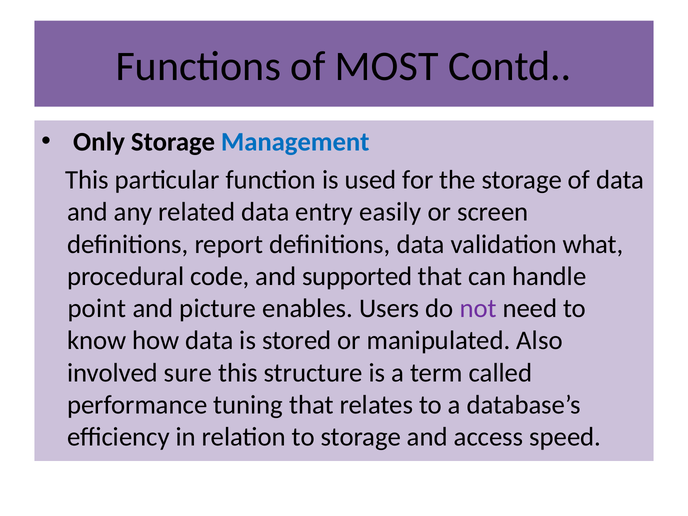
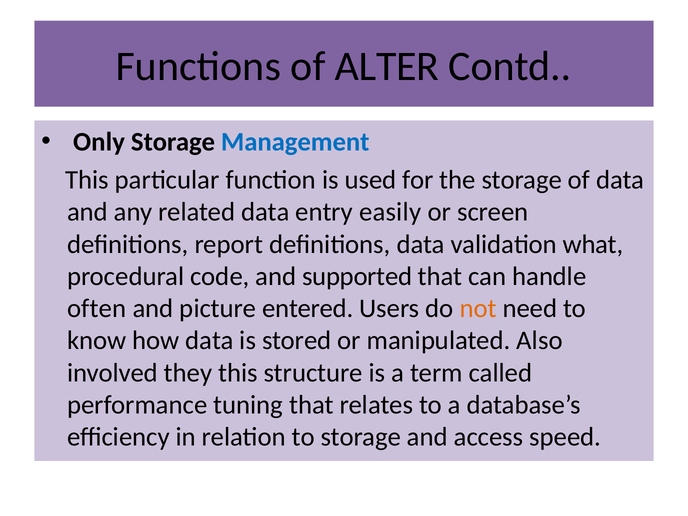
MOST: MOST -> ALTER (387, 67)
point: point -> often (97, 309)
enables: enables -> entered (308, 309)
not colour: purple -> orange (478, 309)
sure: sure -> they (188, 373)
